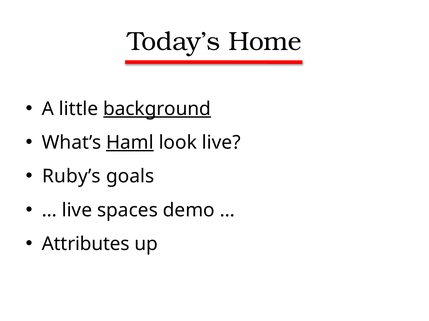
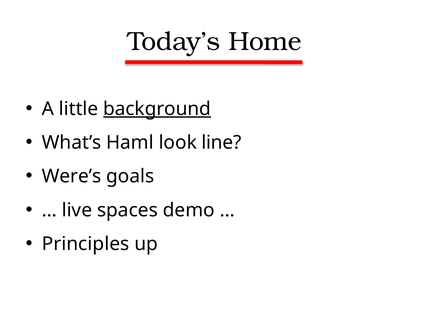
Haml underline: present -> none (130, 143)
look live: live -> line (221, 143)
Ruby’s: Ruby’s -> Were’s (72, 177)
Attributes: Attributes -> Principles (86, 244)
